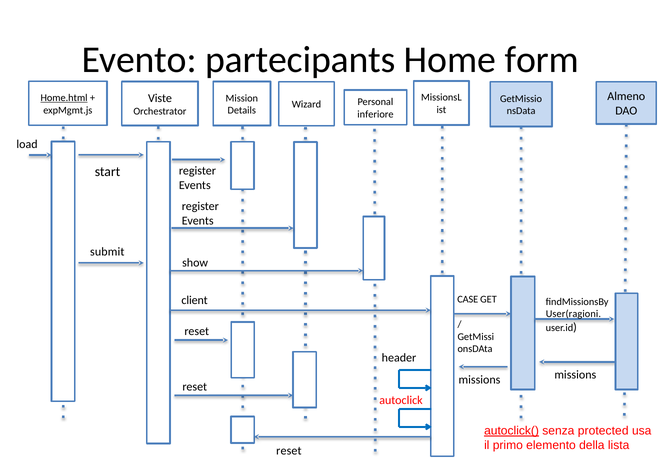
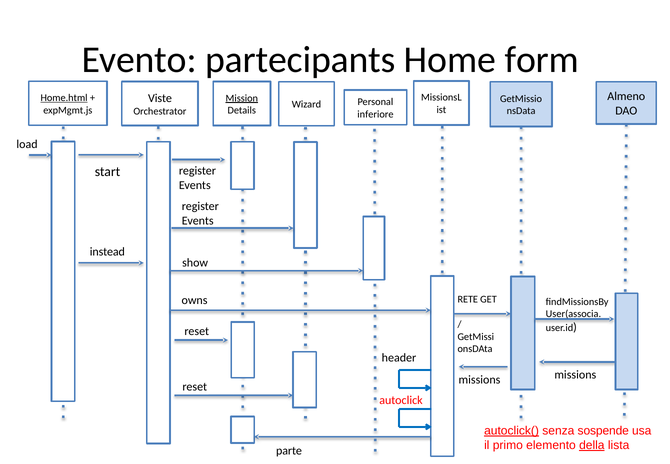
Mission underline: none -> present (242, 98)
submit: submit -> instead (107, 252)
client: client -> owns (195, 300)
CASE: CASE -> RETE (468, 299)
User(ragioni: User(ragioni -> User(associa (573, 314)
protected: protected -> sospende (603, 431)
della underline: none -> present (592, 445)
reset: reset -> parte (289, 451)
